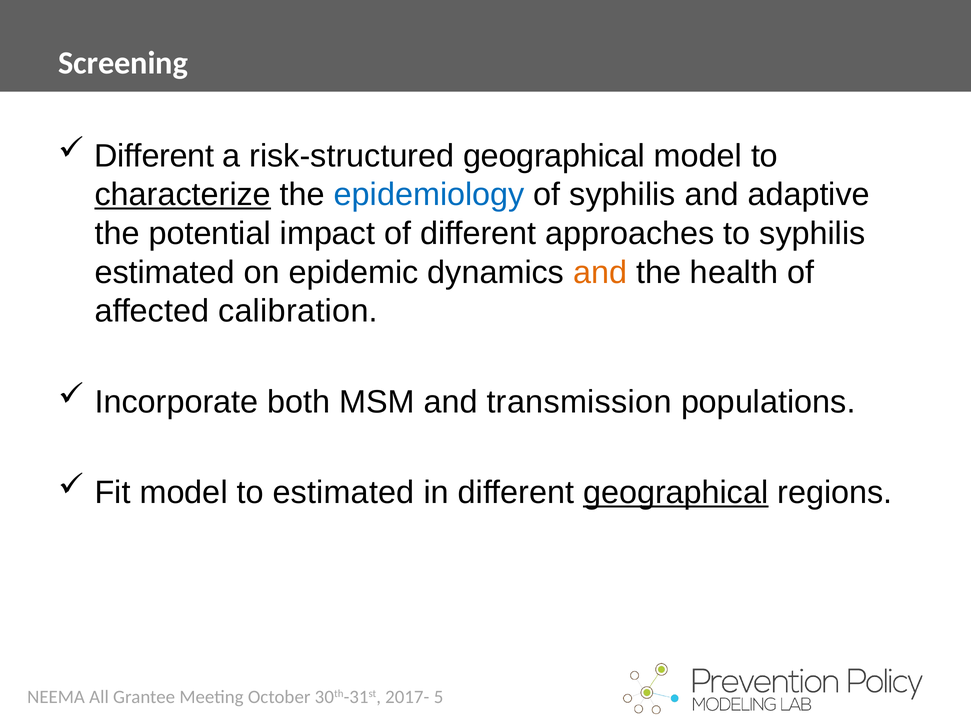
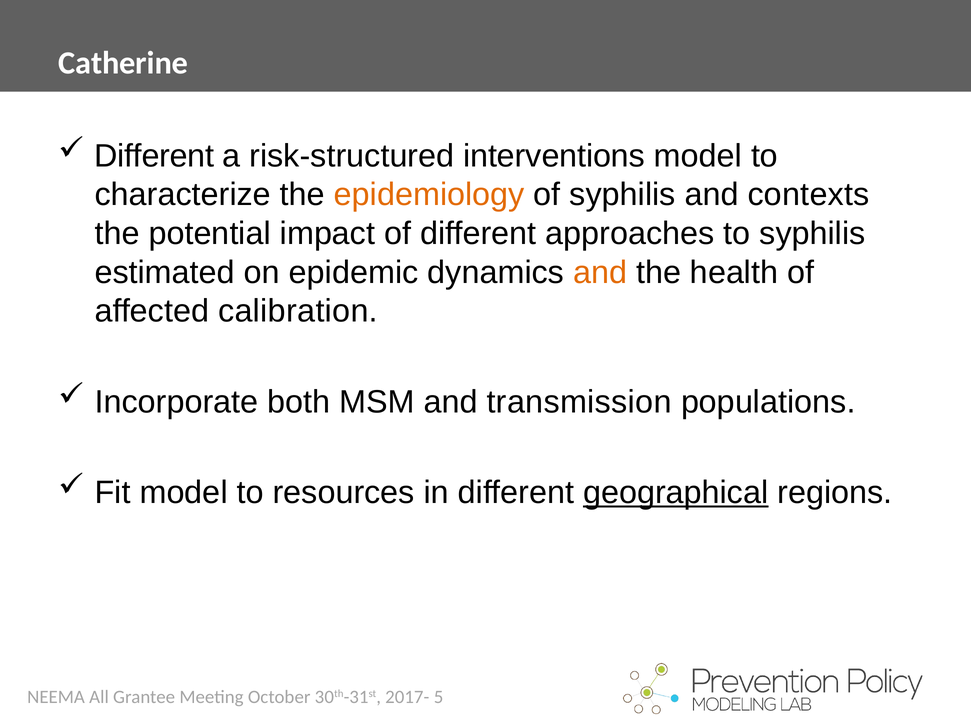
Screening: Screening -> Catherine (123, 63)
risk-structured geographical: geographical -> interventions (554, 156)
characterize underline: present -> none (183, 195)
epidemiology colour: blue -> orange (429, 195)
adaptive: adaptive -> contexts (809, 195)
to estimated: estimated -> resources (344, 493)
